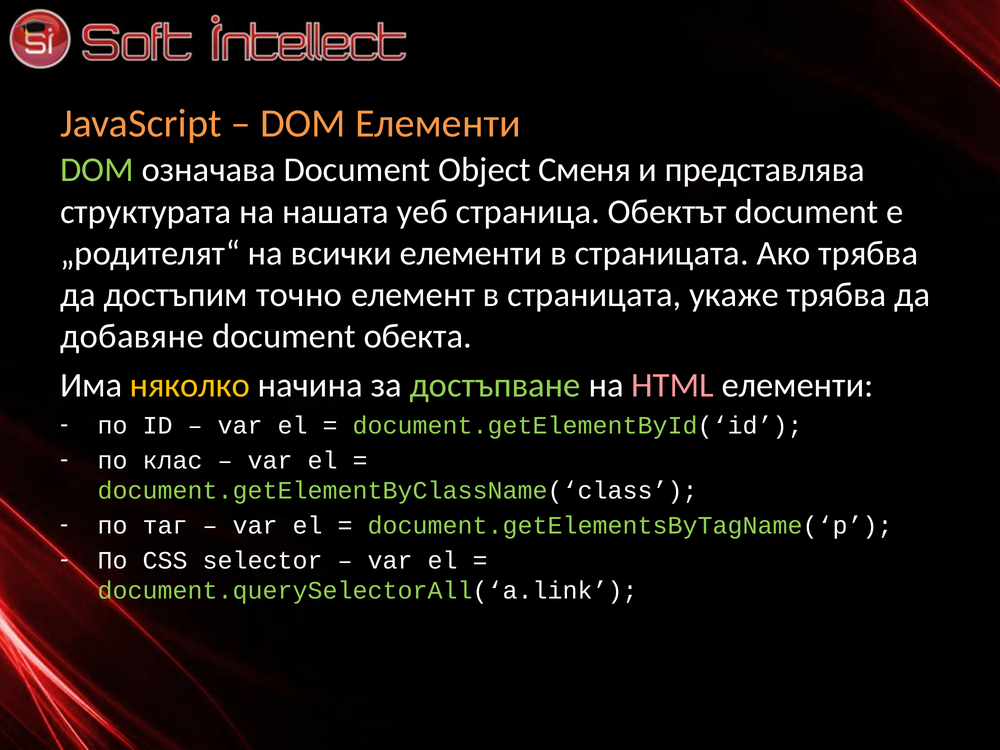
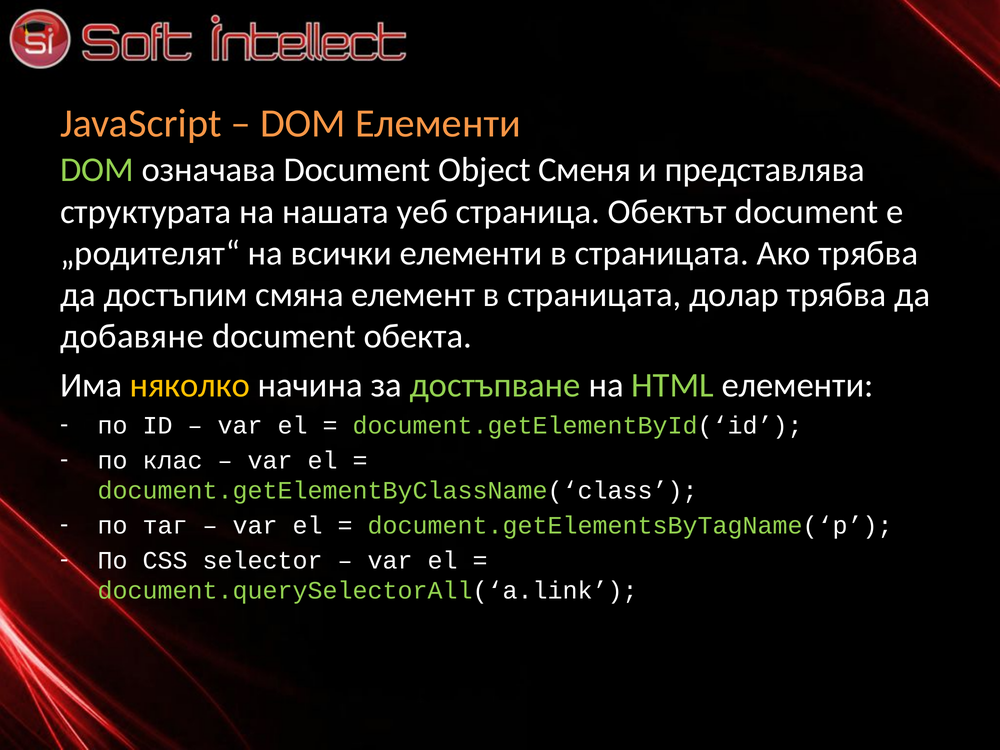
точно: точно -> смяна (300, 295)
укаже: укаже -> долар (734, 295)
HTML colour: pink -> light green (673, 385)
